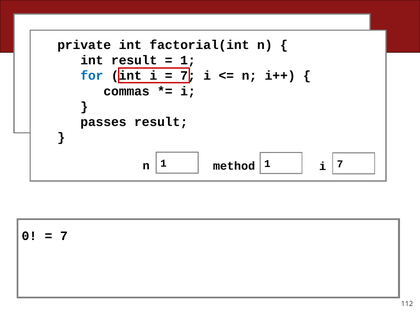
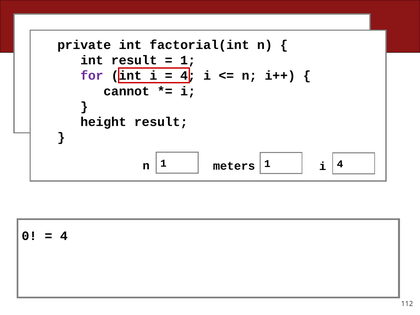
for colour: blue -> purple (92, 76)
7: 7 -> 4 (188, 76)
commas: commas -> cannot (127, 91)
passes: passes -> height (103, 122)
n 7: 7 -> 4 (340, 164)
method: method -> meters (234, 166)
7: 7 -> 4 (64, 236)
